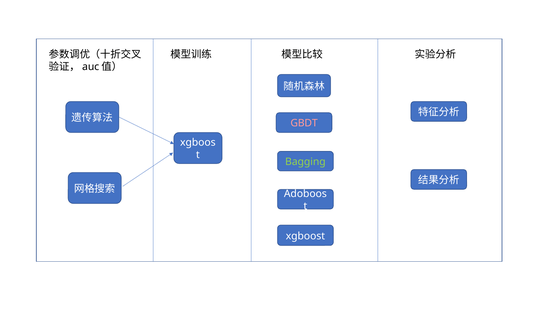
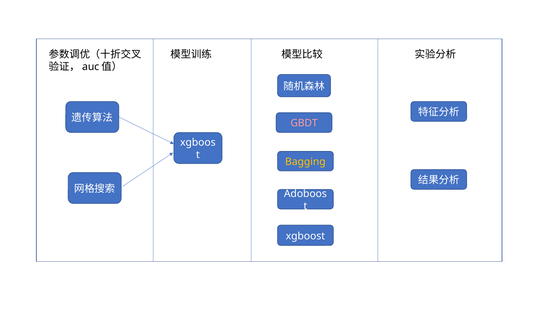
Bagging colour: light green -> yellow (305, 162)
